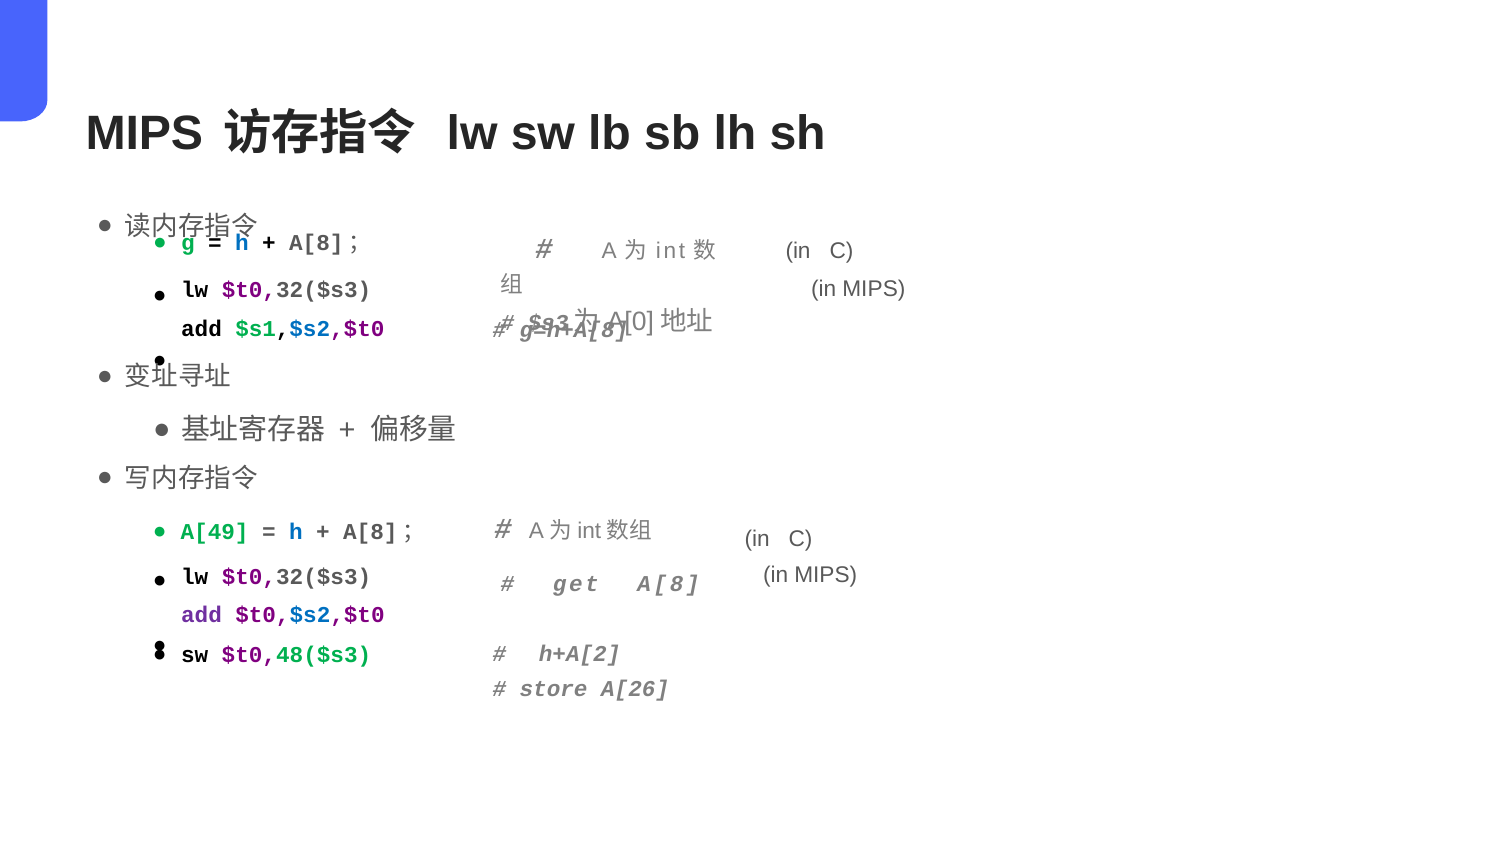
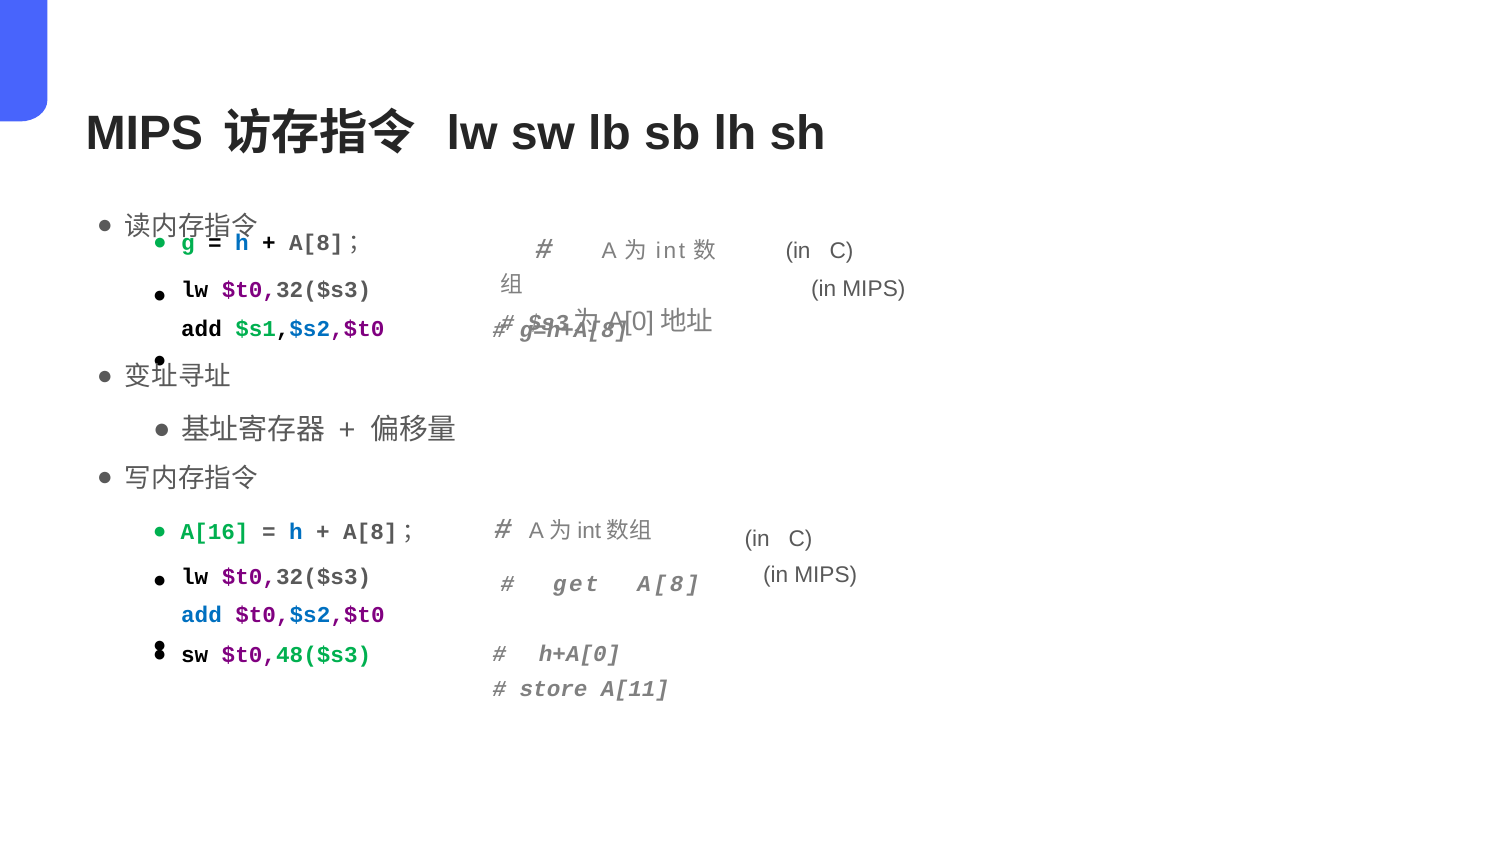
A[49: A[49 -> A[16 (215, 533)
add colour: purple -> blue (202, 615)
h+A[2: h+A[2 -> h+A[0 (580, 654)
A[26: A[26 -> A[11 (635, 689)
